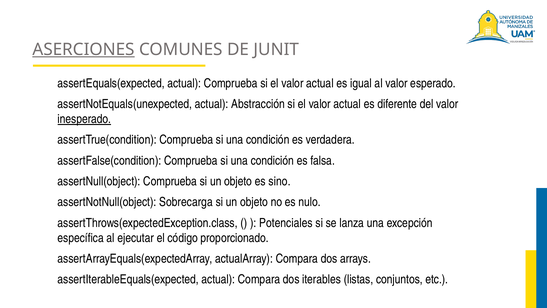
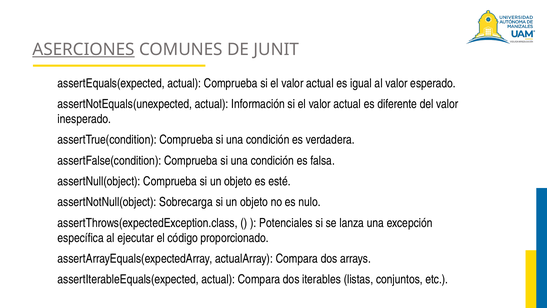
Abstracción: Abstracción -> Información (258, 104)
inesperado underline: present -> none (84, 119)
sino: sino -> esté (280, 181)
